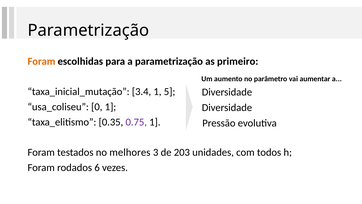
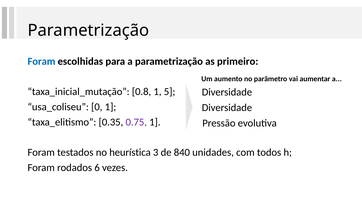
Foram colour: orange -> blue (41, 61)
3.4: 3.4 -> 0.8 (142, 91)
melhores: melhores -> heurística (130, 152)
203: 203 -> 840 (182, 152)
